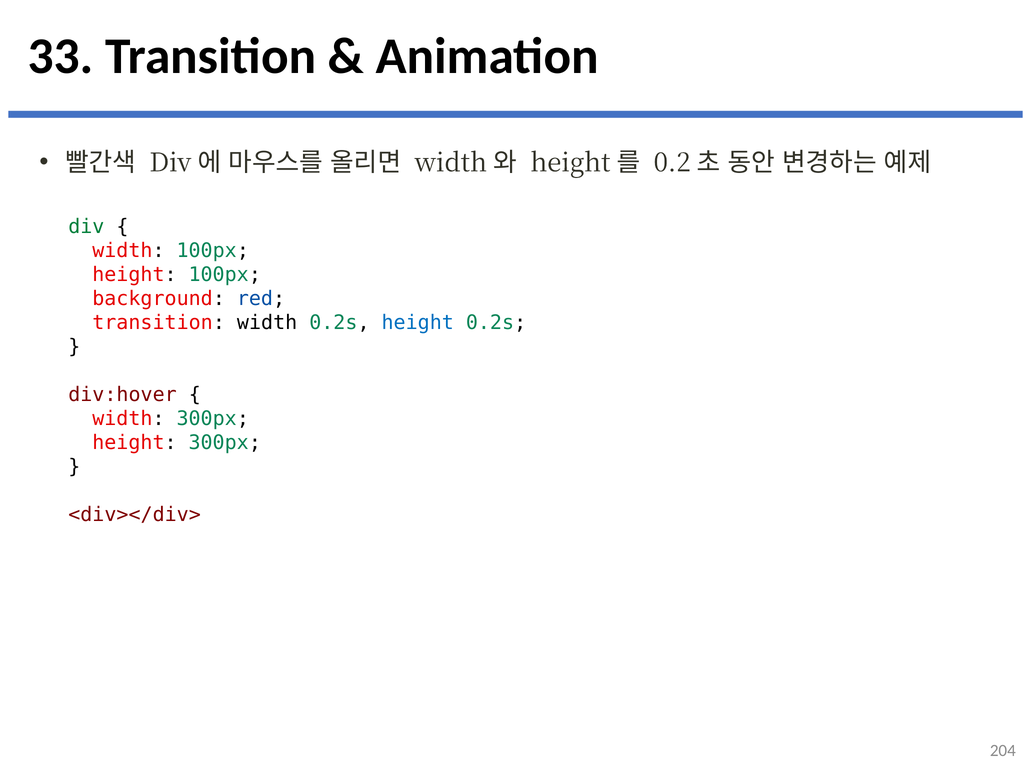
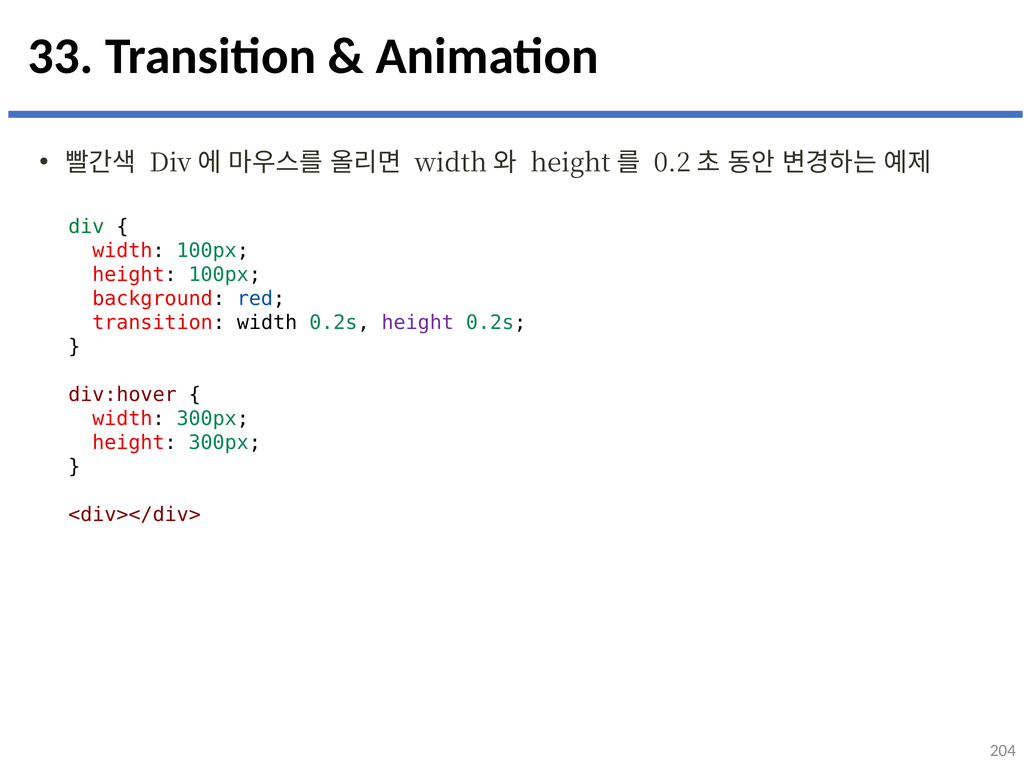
height colour: blue -> purple (418, 323)
